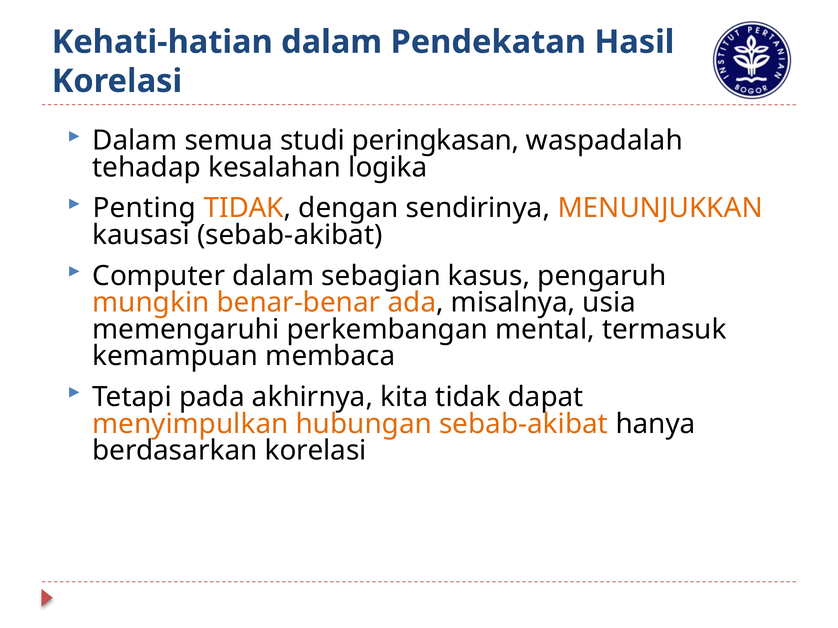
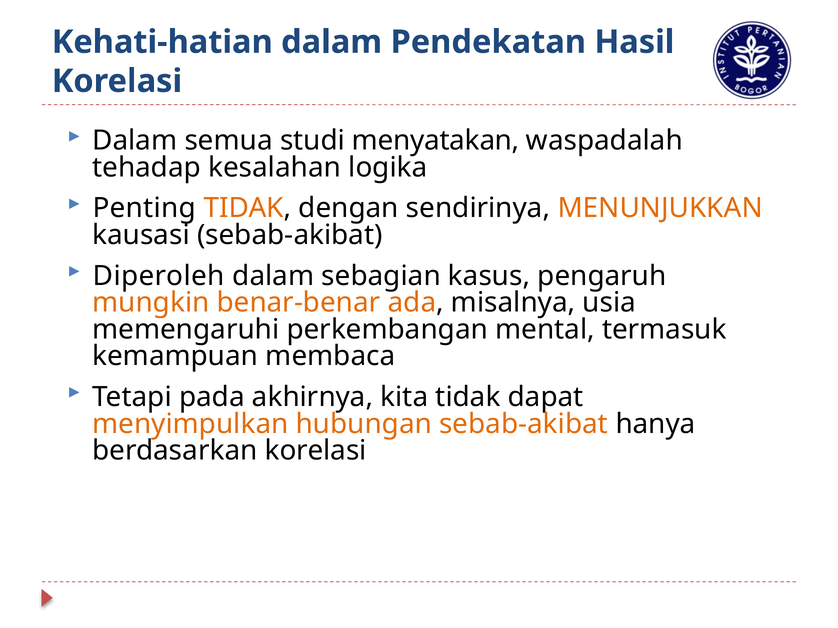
peringkasan: peringkasan -> menyatakan (436, 141)
Computer: Computer -> Diperoleh (159, 276)
